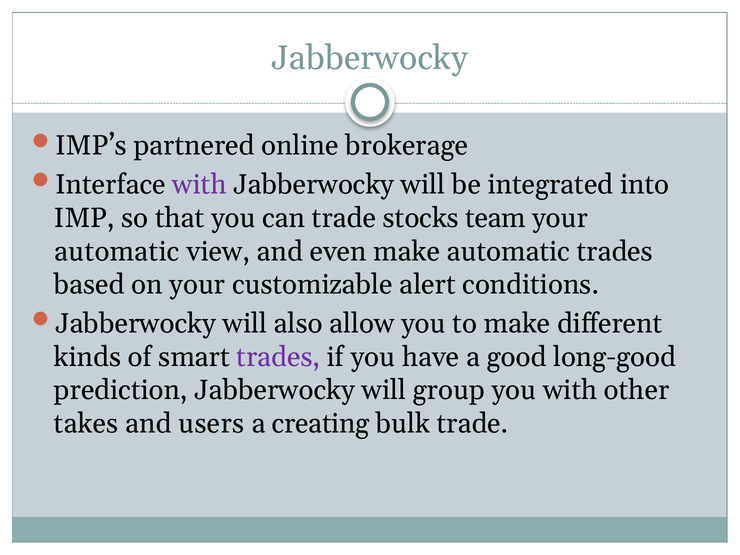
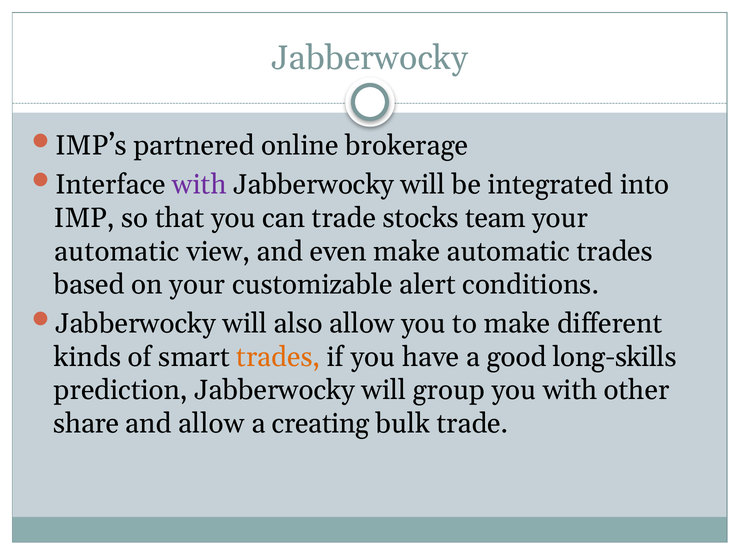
trades colour: purple -> orange (278, 357)
long-good: long-good -> long-skills (615, 357)
takes: takes -> share (86, 424)
and users: users -> allow (211, 424)
